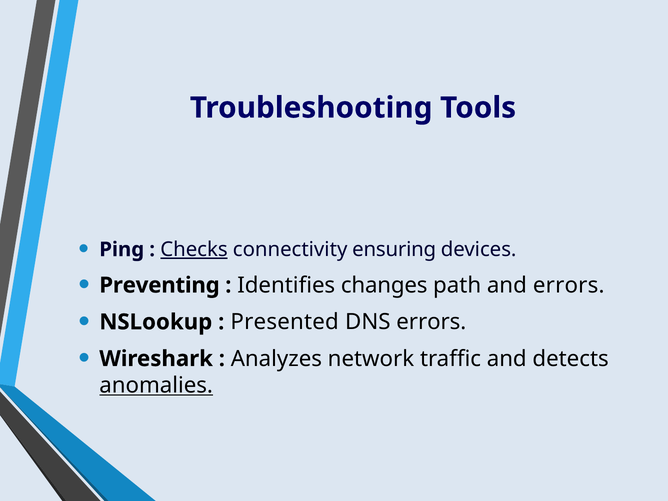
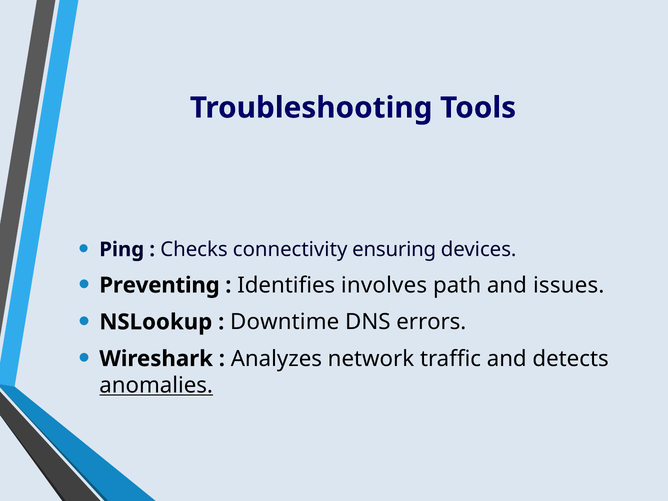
Checks underline: present -> none (194, 249)
changes: changes -> involves (384, 285)
and errors: errors -> issues (569, 285)
Presented: Presented -> Downtime (285, 322)
